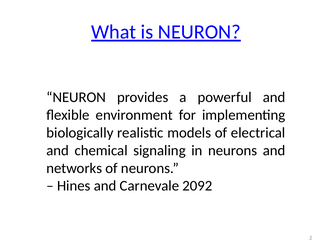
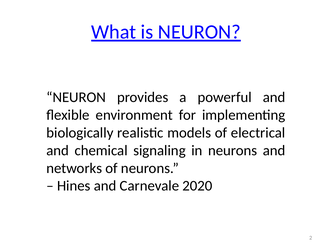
2092: 2092 -> 2020 (197, 186)
